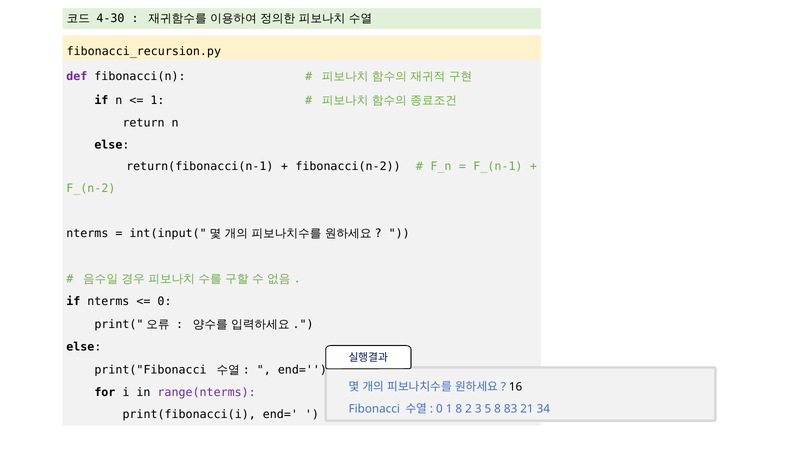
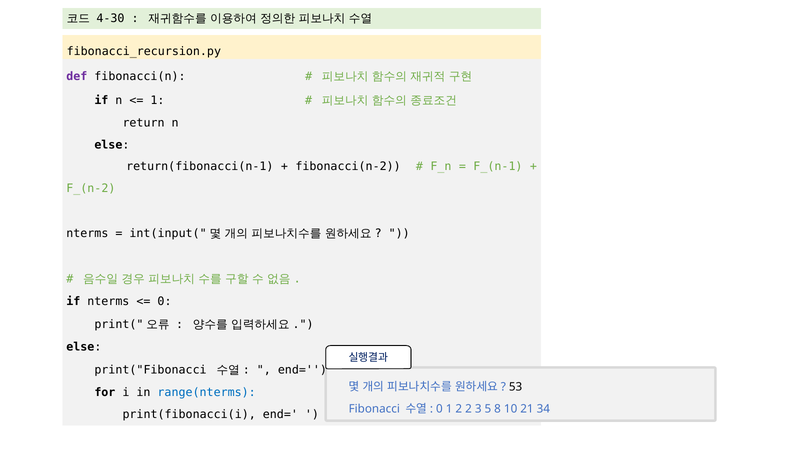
16: 16 -> 53 (516, 387)
range(nterms colour: purple -> blue (207, 392)
1 8: 8 -> 2 (459, 409)
83: 83 -> 10 (511, 409)
